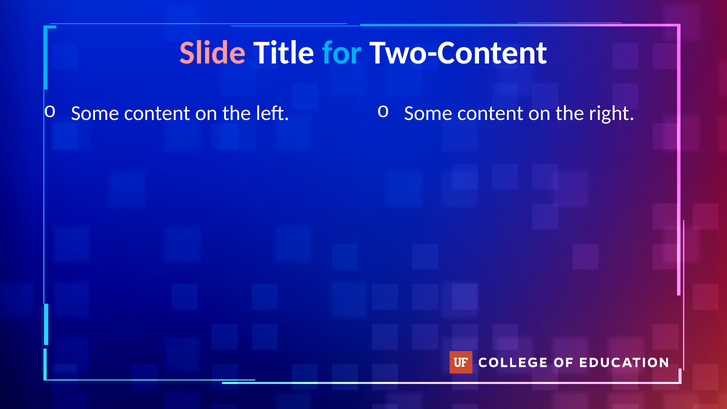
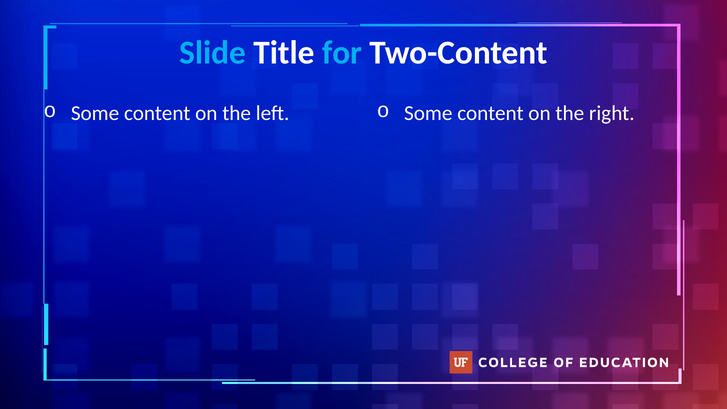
Slide colour: pink -> light blue (212, 53)
